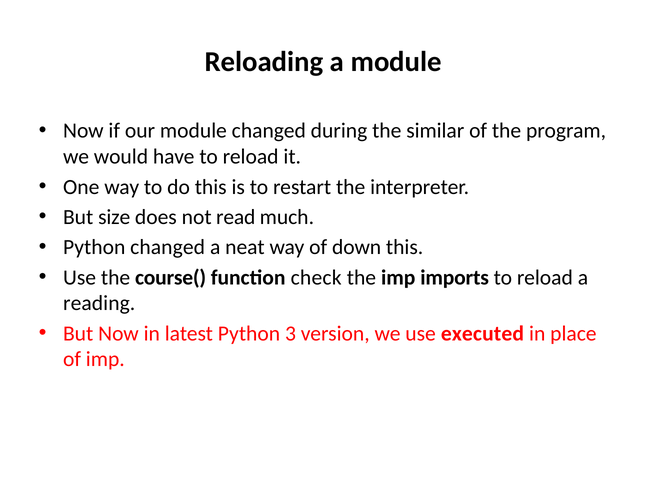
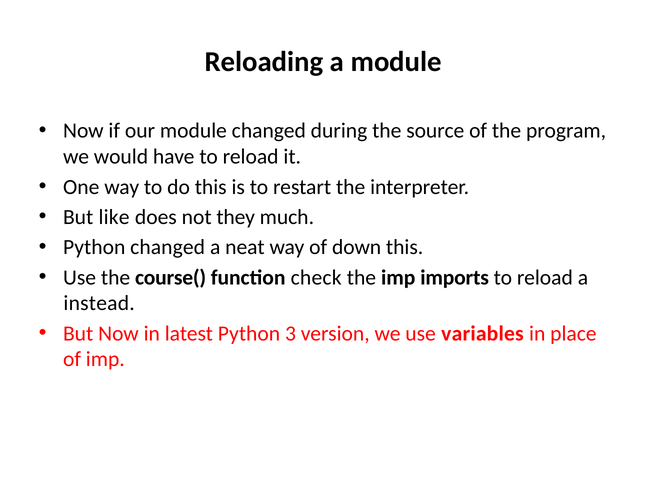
similar: similar -> source (435, 131)
size: size -> like (114, 217)
read: read -> they (236, 217)
reading: reading -> instead (99, 303)
executed: executed -> variables (482, 334)
